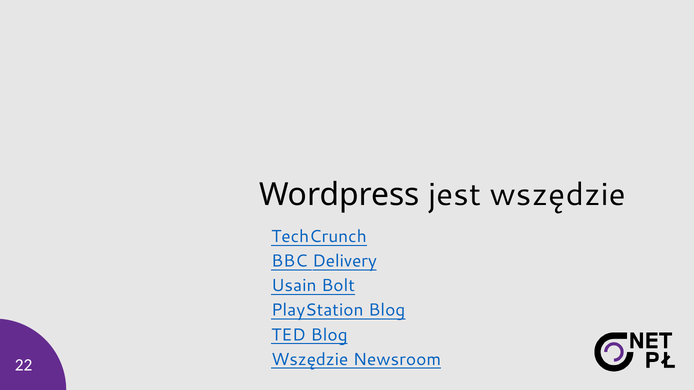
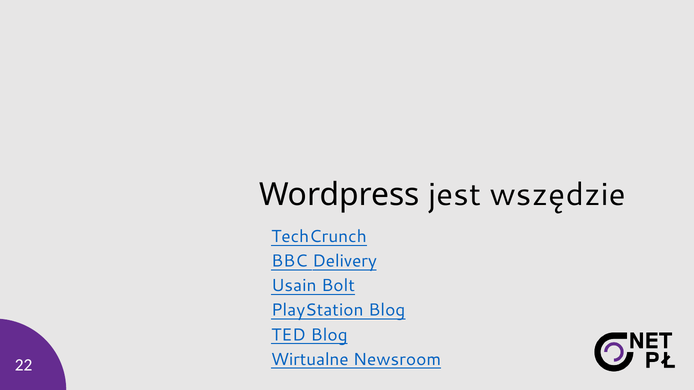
Wszędzie: Wszędzie -> Wirtualne (310, 360)
